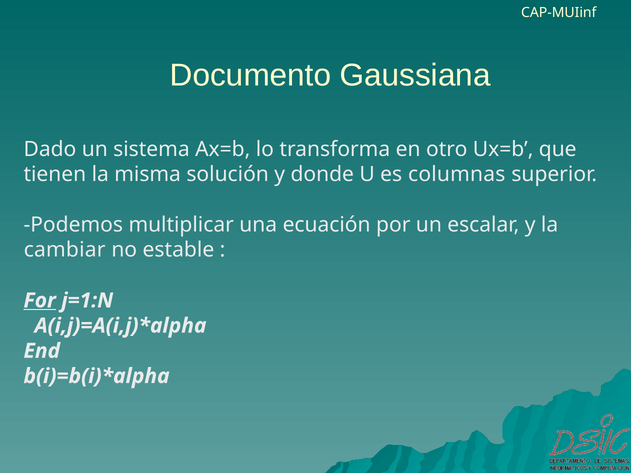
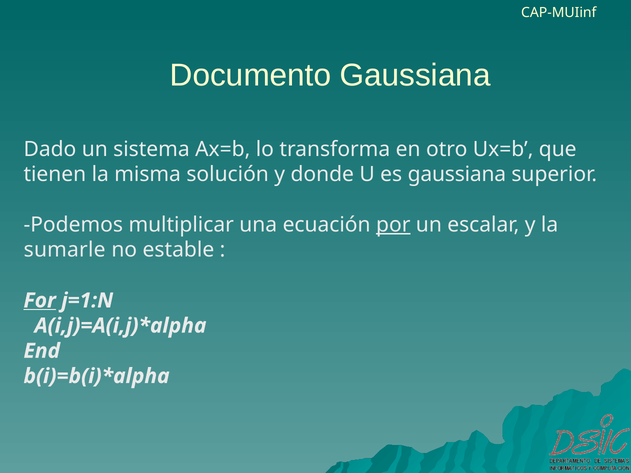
es columnas: columnas -> gaussiana (457, 174)
por underline: none -> present (393, 225)
cambiar: cambiar -> sumarle (65, 250)
